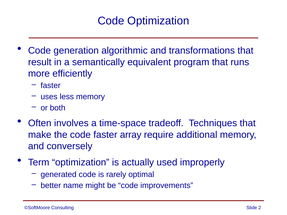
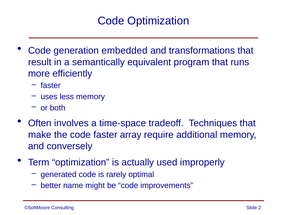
algorithmic: algorithmic -> embedded (124, 51)
